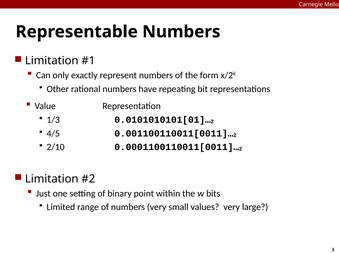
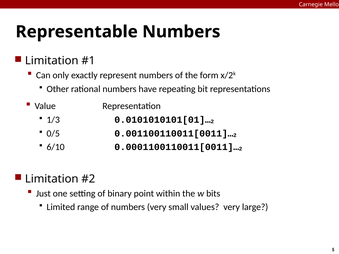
4/5: 4/5 -> 0/5 (53, 134)
2/10: 2/10 -> 6/10 (56, 147)
